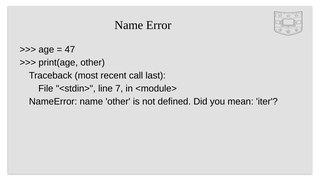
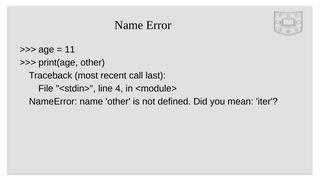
47: 47 -> 11 (70, 49)
7: 7 -> 4 (119, 89)
